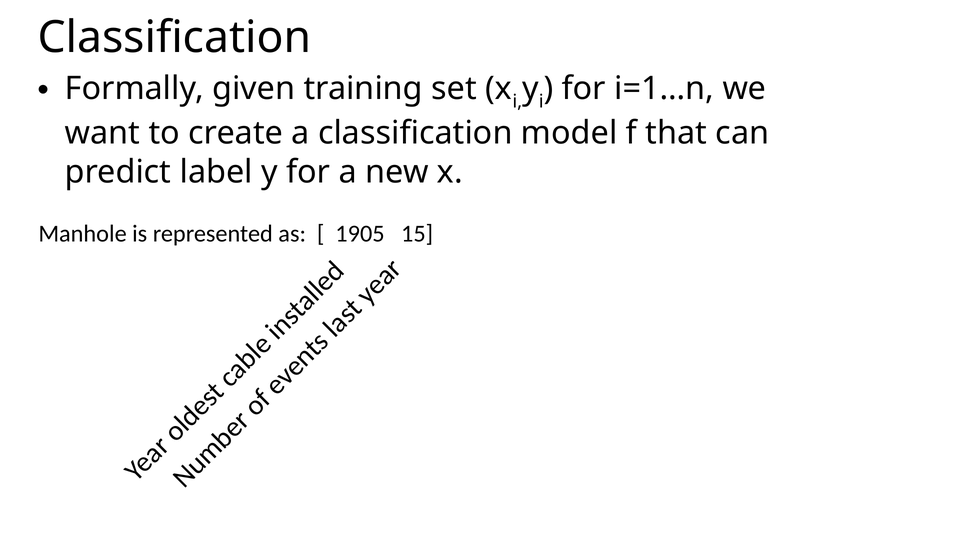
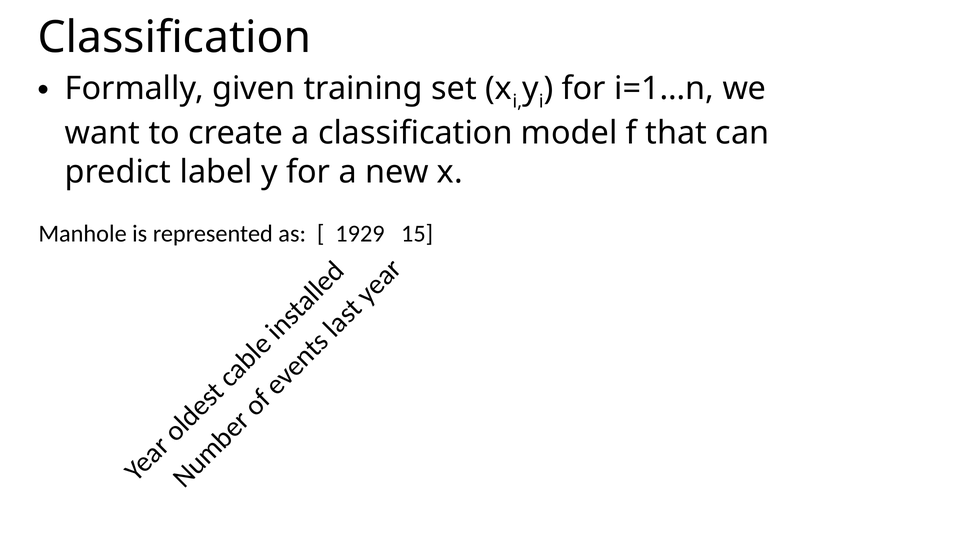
1905: 1905 -> 1929 (360, 233)
